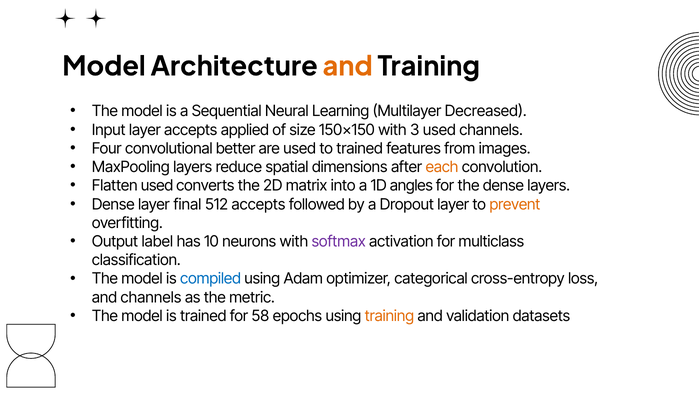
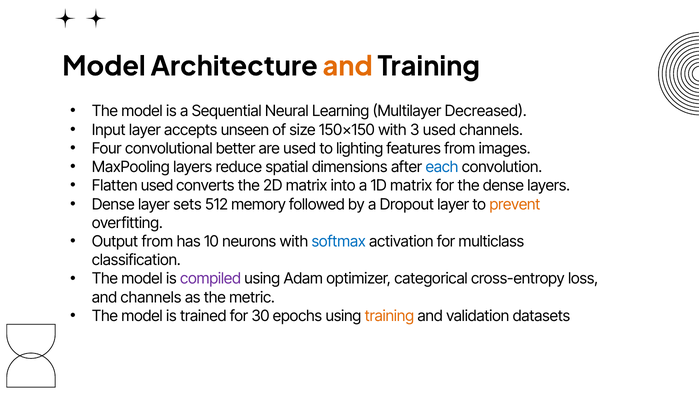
applied: applied -> unseen (245, 130)
to trained: trained -> lighting (360, 149)
each colour: orange -> blue (442, 167)
1D angles: angles -> matrix (411, 186)
final: final -> sets (187, 204)
512 accepts: accepts -> memory (259, 204)
Output label: label -> from (157, 242)
softmax colour: purple -> blue (339, 242)
compiled colour: blue -> purple (211, 279)
58: 58 -> 30 (260, 316)
